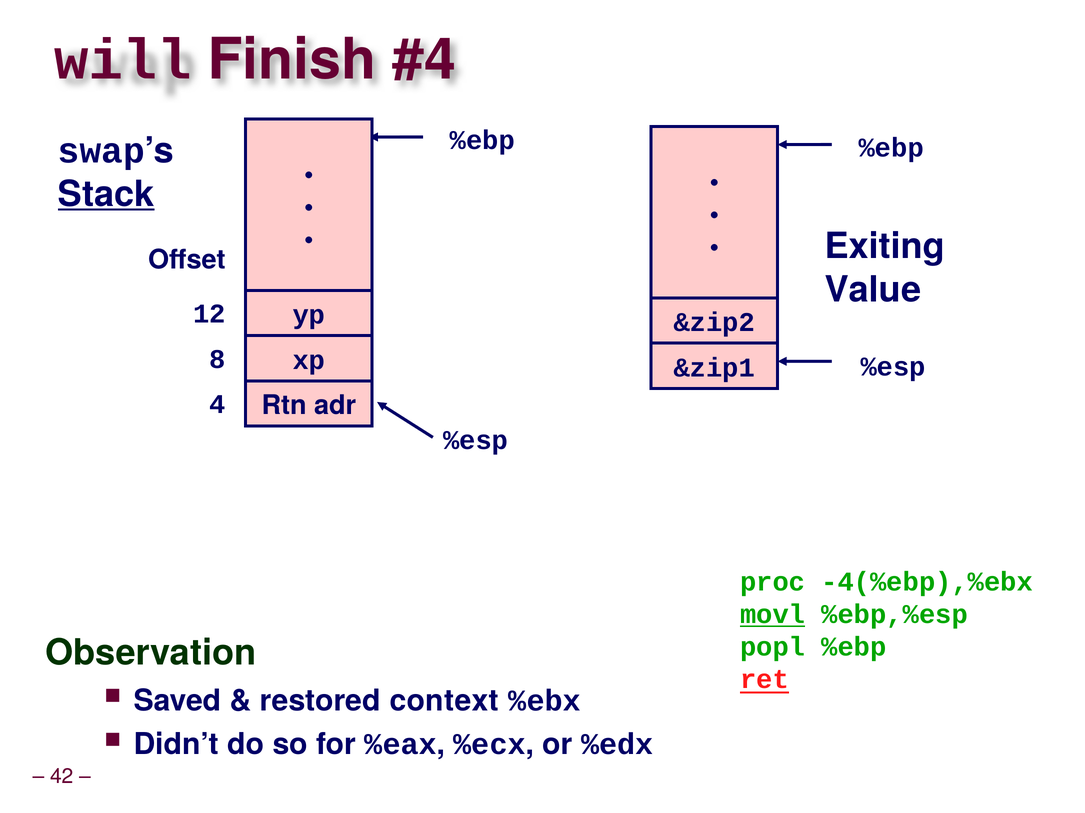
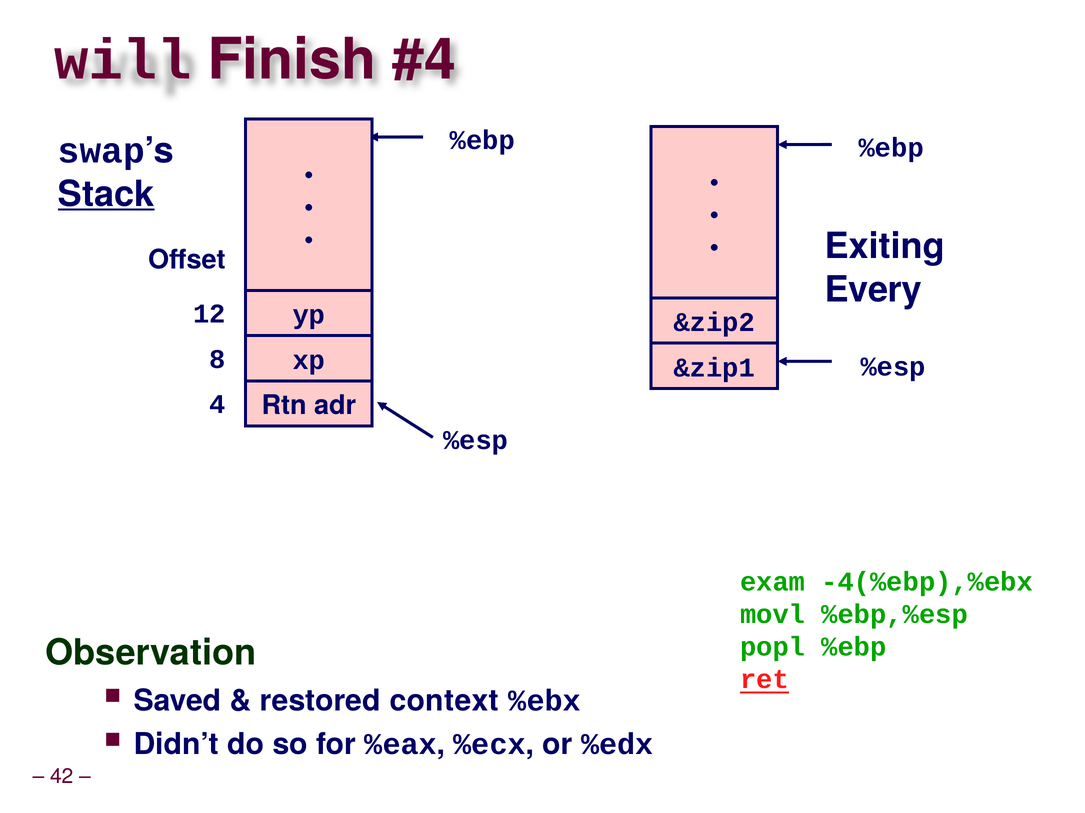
Value: Value -> Every (873, 290)
proc: proc -> exam (773, 582)
movl underline: present -> none (773, 615)
